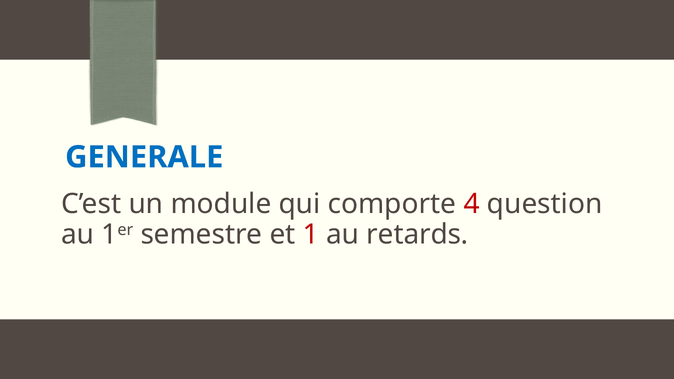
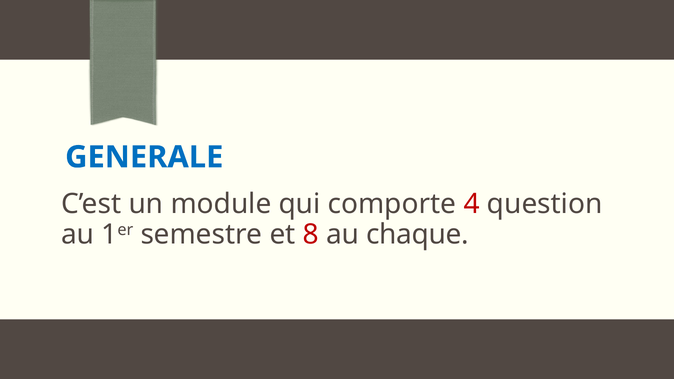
1: 1 -> 8 (311, 235)
retards: retards -> chaque (417, 235)
